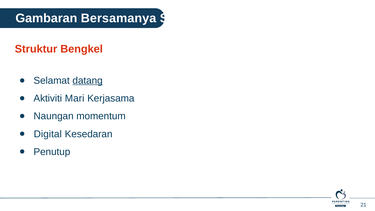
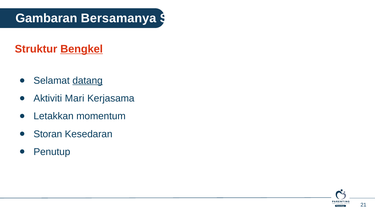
Bengkel underline: none -> present (82, 49)
Naungan: Naungan -> Letakkan (54, 116)
Digital: Digital -> Storan (48, 134)
